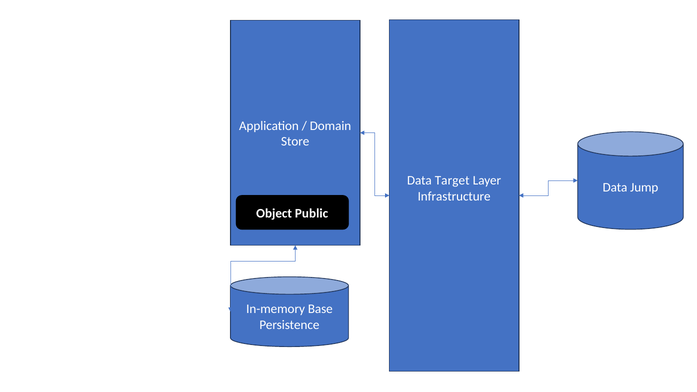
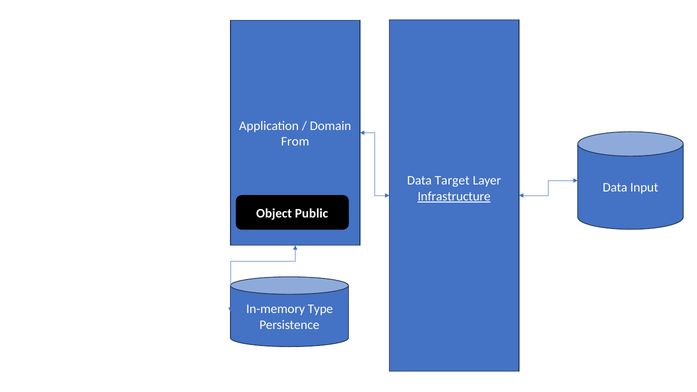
Store: Store -> From (295, 142)
Jump: Jump -> Input (644, 188)
Infrastructure underline: none -> present (454, 196)
Base: Base -> Type (320, 309)
